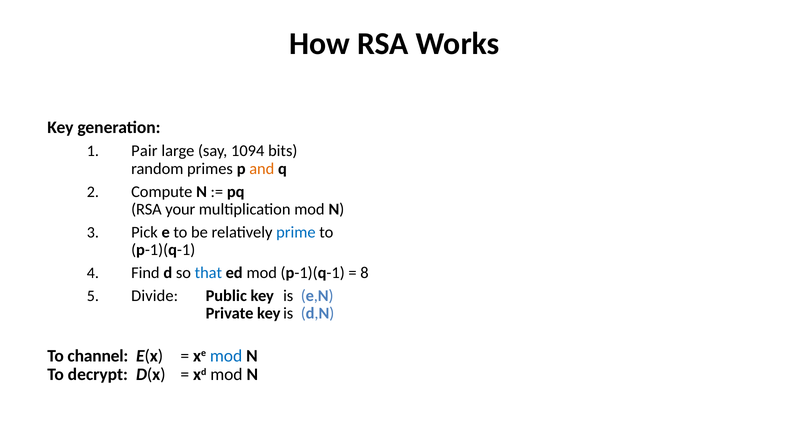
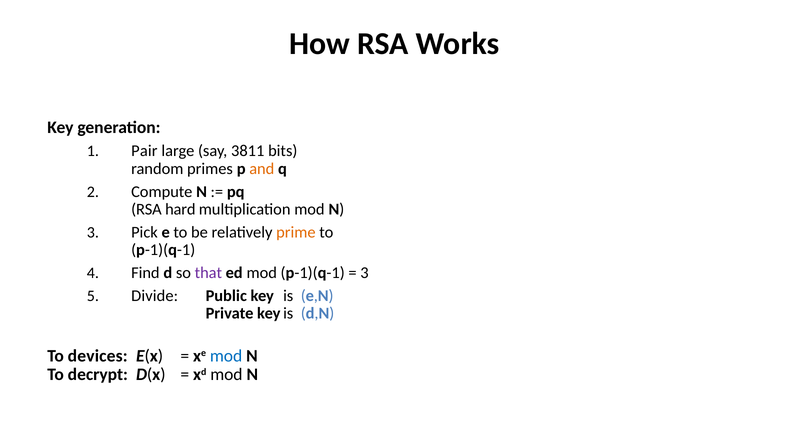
1094: 1094 -> 3811 (248, 151)
your: your -> hard (180, 209)
prime colour: blue -> orange (296, 232)
that colour: blue -> purple (208, 273)
8: 8 -> 3 (365, 273)
channel: channel -> devices (98, 356)
